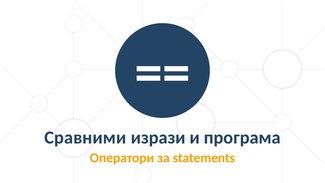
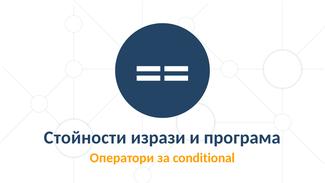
Сравними: Сравними -> Стойности (85, 138)
statements: statements -> conditional (204, 158)
